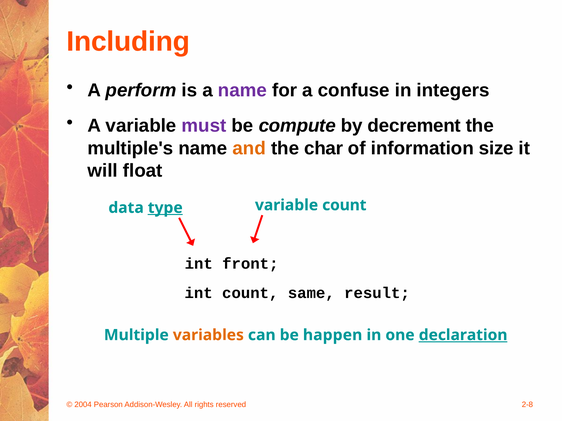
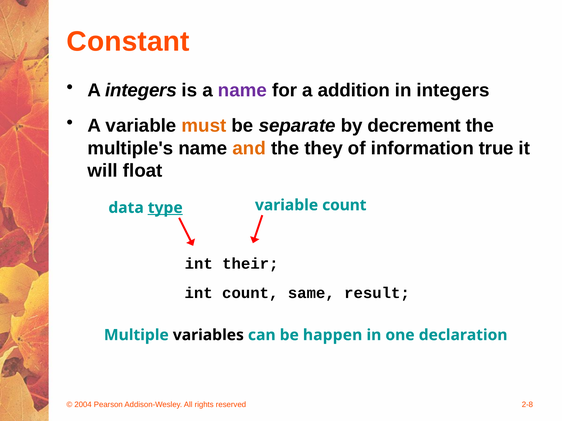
Including: Including -> Constant (128, 42)
A perform: perform -> integers (141, 90)
confuse: confuse -> addition (354, 90)
must colour: purple -> orange (204, 126)
compute: compute -> separate (297, 126)
char: char -> they (324, 148)
size: size -> true (496, 148)
front: front -> their (250, 264)
variables colour: orange -> black (208, 335)
declaration underline: present -> none (463, 335)
